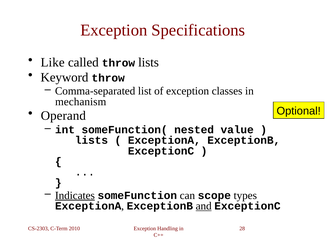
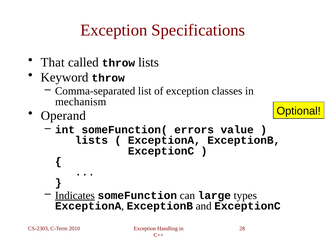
Like: Like -> That (53, 62)
nested: nested -> errors (194, 130)
scope: scope -> large (214, 196)
and underline: present -> none (204, 206)
